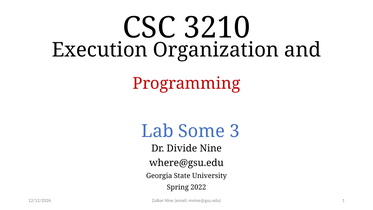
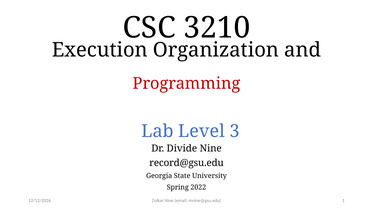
Some: Some -> Level (202, 131)
where@gsu.edu: where@gsu.edu -> record@gsu.edu (187, 163)
